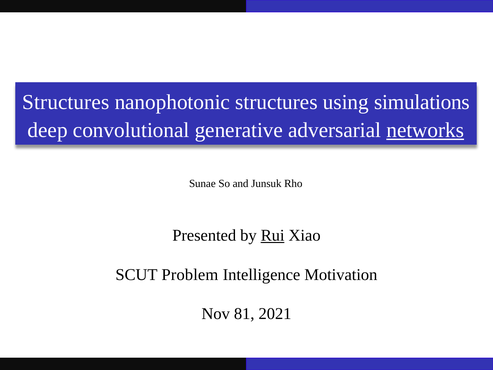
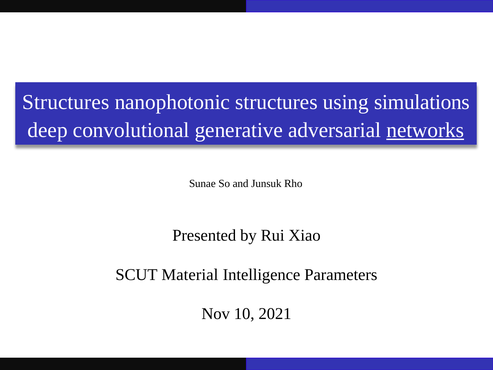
Rui underline: present -> none (273, 235)
Problem: Problem -> Material (190, 274)
Motivation: Motivation -> Parameters (341, 274)
81: 81 -> 10 (244, 314)
